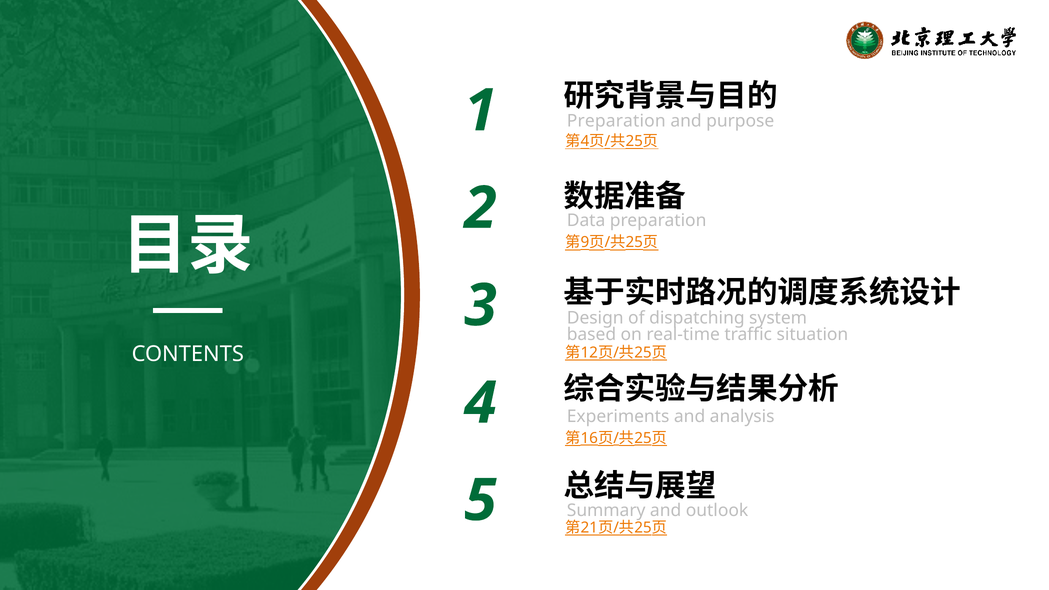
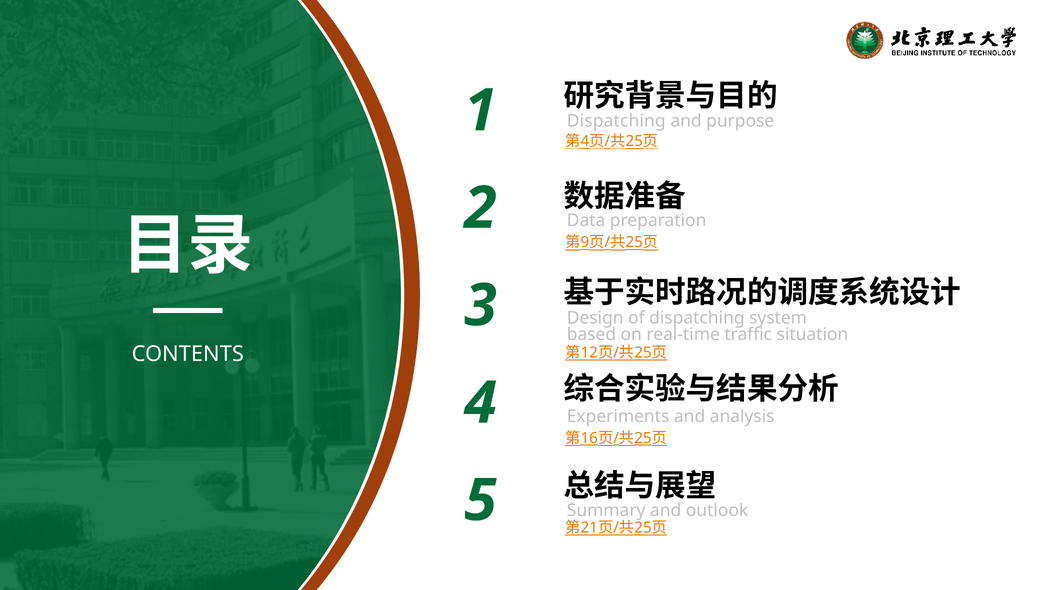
Preparation: Preparation -> Dispatching (616, 121)
